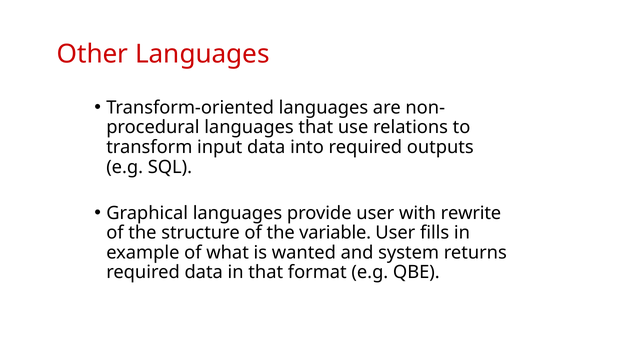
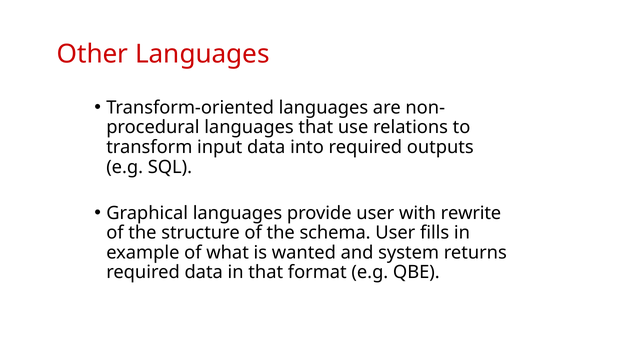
variable: variable -> schema (335, 233)
